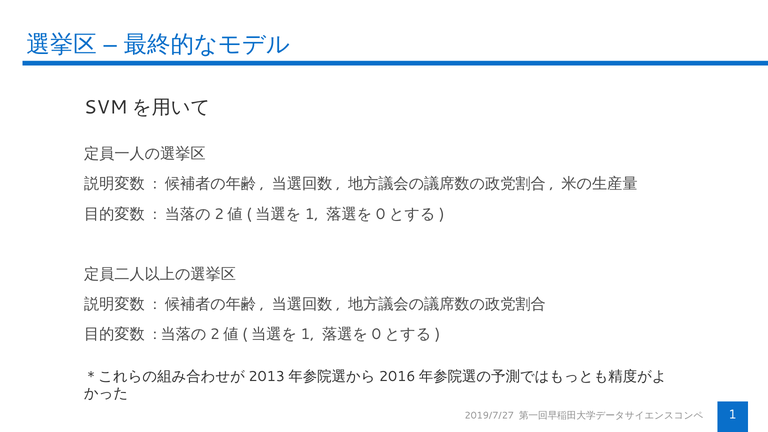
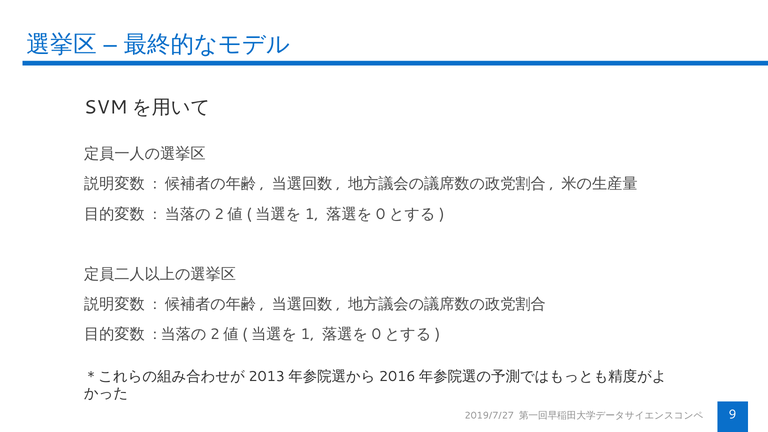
1: 1 -> 9 (733, 415)
